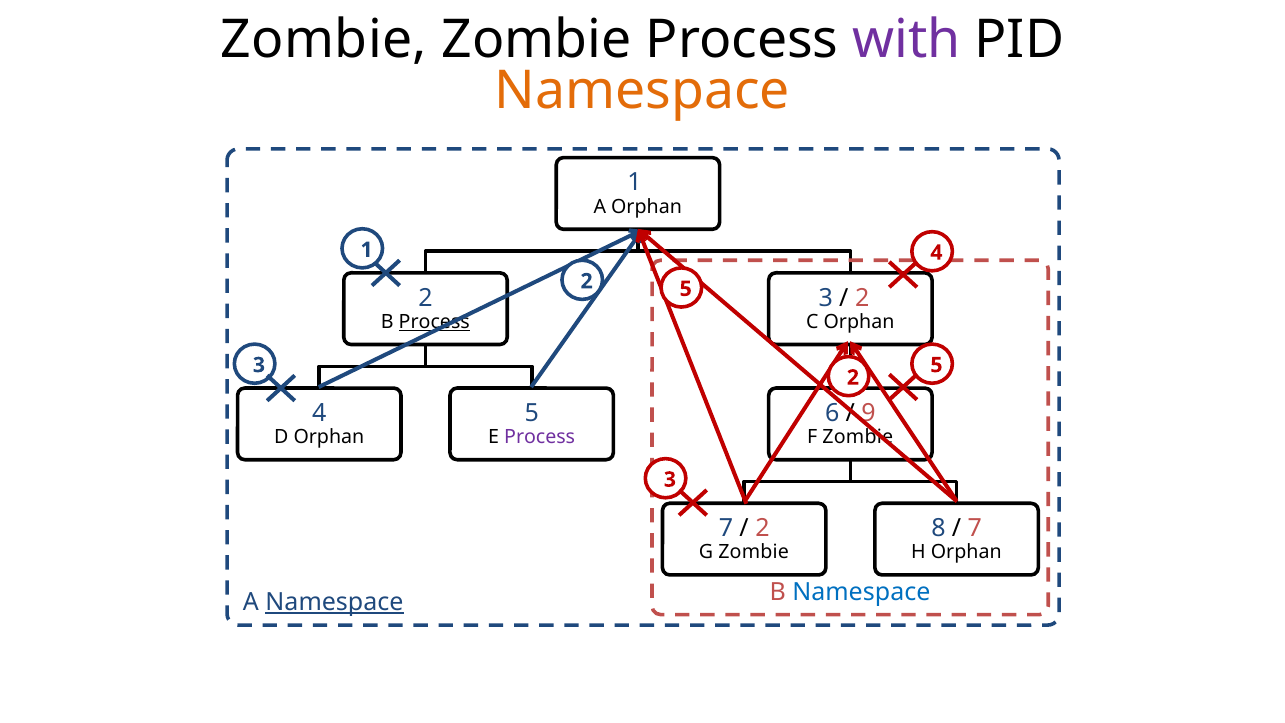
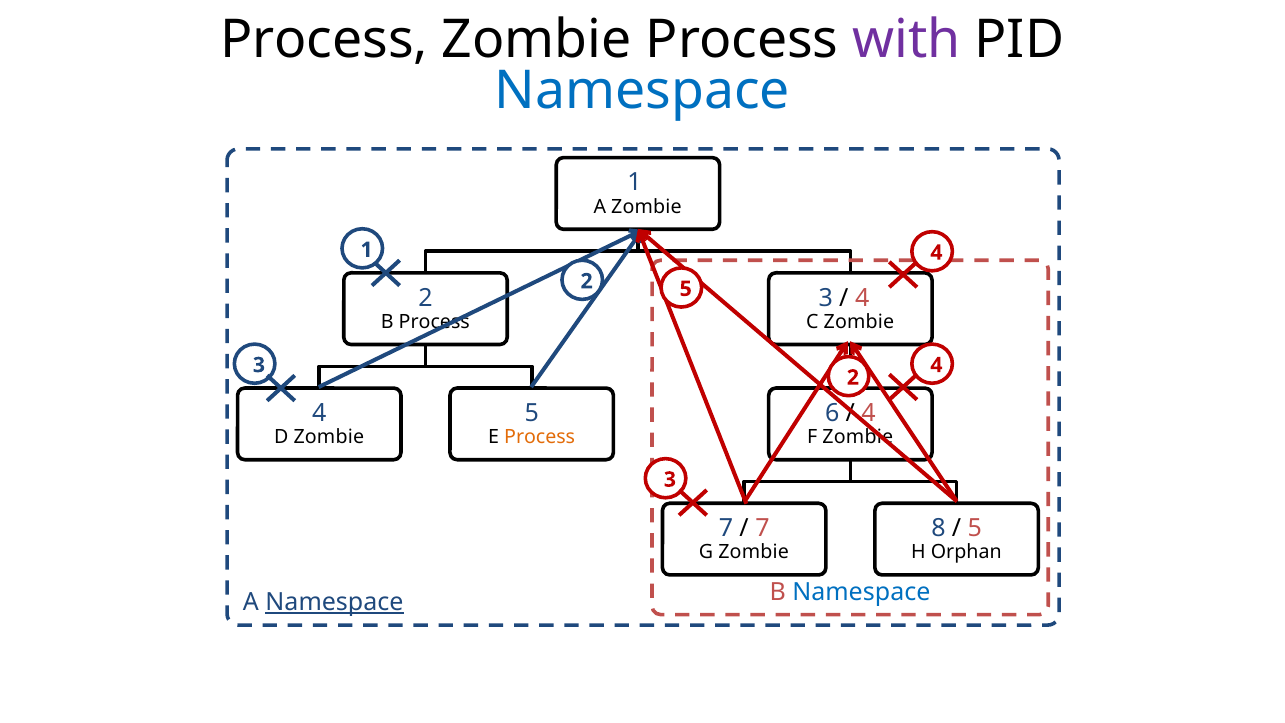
Zombie: Zombie -> Process (324, 40)
Namespace colour: orange -> blue (642, 91)
A Orphan: Orphan -> Zombie (646, 207)
2: 2 -> 4 (862, 298)
Process underline: present -> none (434, 322)
Orphan: Orphan -> Zombie (859, 322)
5: 5 -> 4 (936, 365)
9: 9 -> 4 (869, 413)
Orphan: Orphan -> Zombie (329, 437)
Process colour: purple -> orange (540, 437)
2: 2 -> 7 (762, 528)
7: 7 -> 5 (975, 528)
